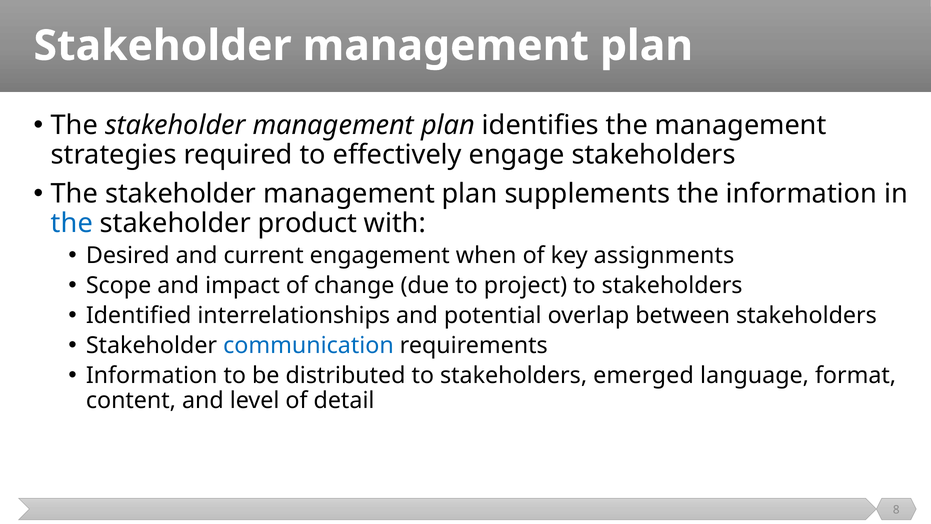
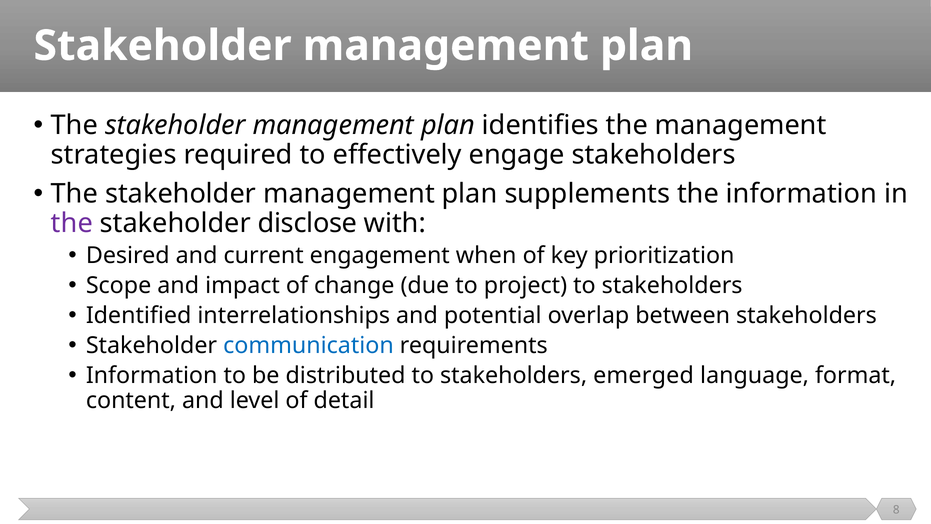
the colour: blue -> purple (72, 223)
product: product -> disclose (307, 223)
assignments: assignments -> prioritization (664, 255)
